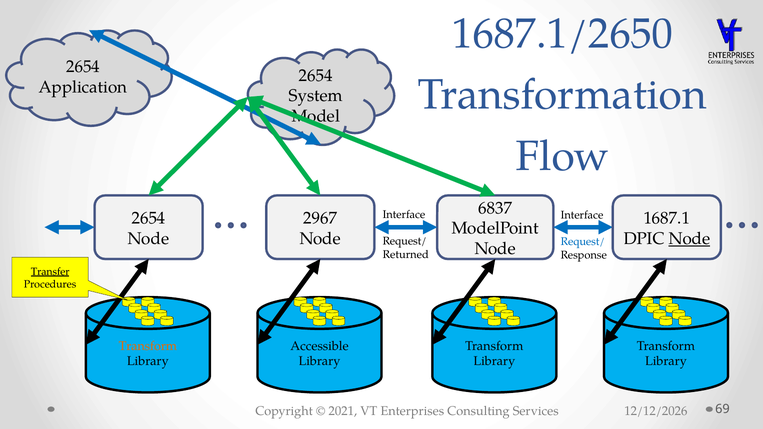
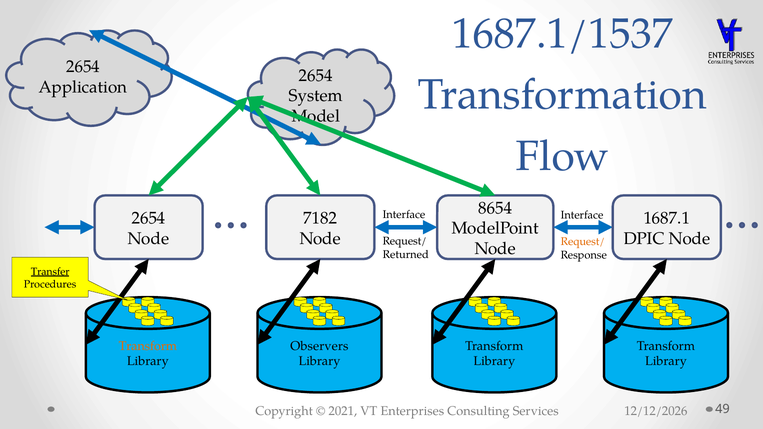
1687.1/2650: 1687.1/2650 -> 1687.1/1537 (562, 34)
6837: 6837 -> 8654 (495, 208)
2967: 2967 -> 7182 (320, 218)
Node underline: present -> none (689, 239)
Request/ colour: blue -> orange (583, 242)
Accessible: Accessible -> Observers (319, 346)
69: 69 -> 49 (722, 409)
